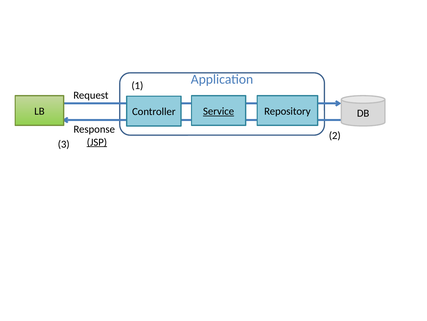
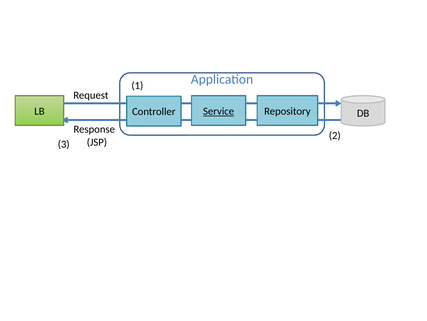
JSP underline: present -> none (97, 142)
